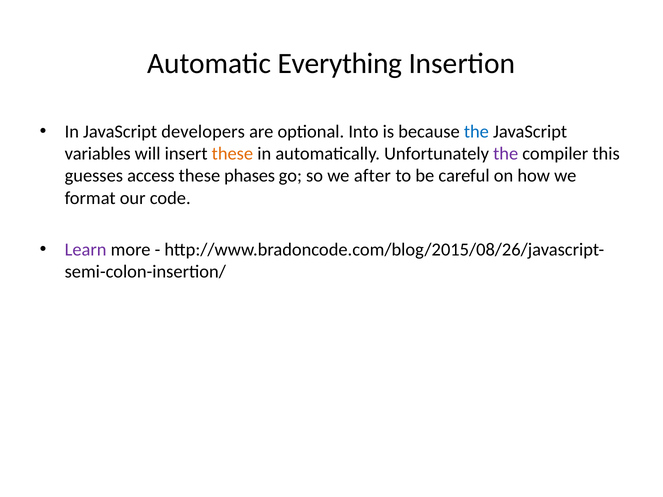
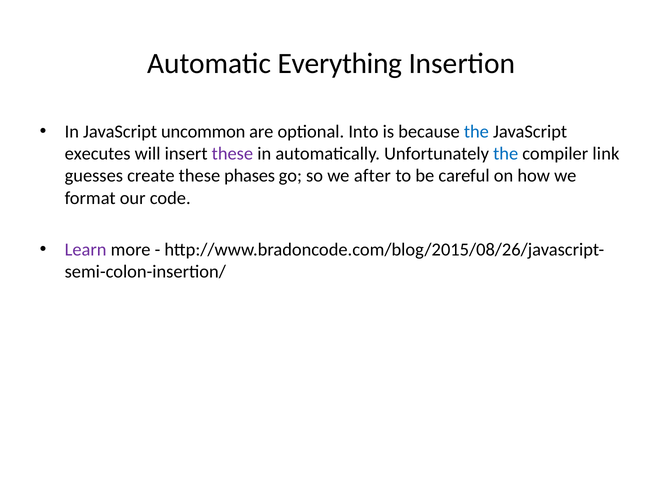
developers: developers -> uncommon (203, 132)
variables: variables -> executes (98, 154)
these colour: orange -> purple (232, 154)
the colour: purple -> blue (506, 154)
this: this -> link (606, 154)
access: access -> create (151, 176)
